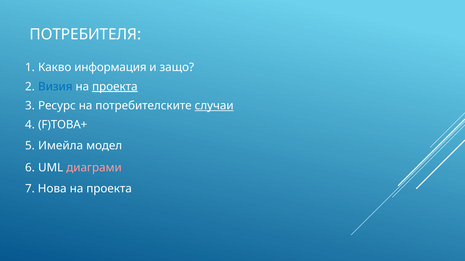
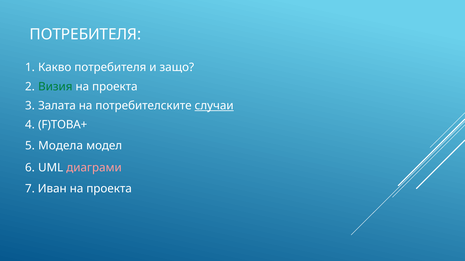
Какво информация: информация -> потребителя (110, 68)
Визия colour: blue -> green (55, 87)
проекта underline: present -> none (115, 87)
Ресурс: Ресурс -> Залата (57, 106)
Имейла: Имейла -> Модела (61, 146)
Нова: Нова -> Иван (52, 189)
